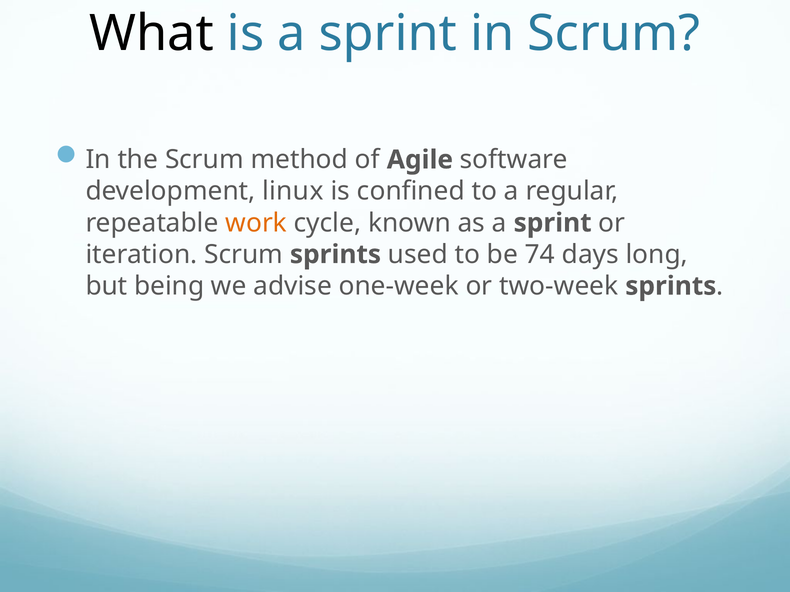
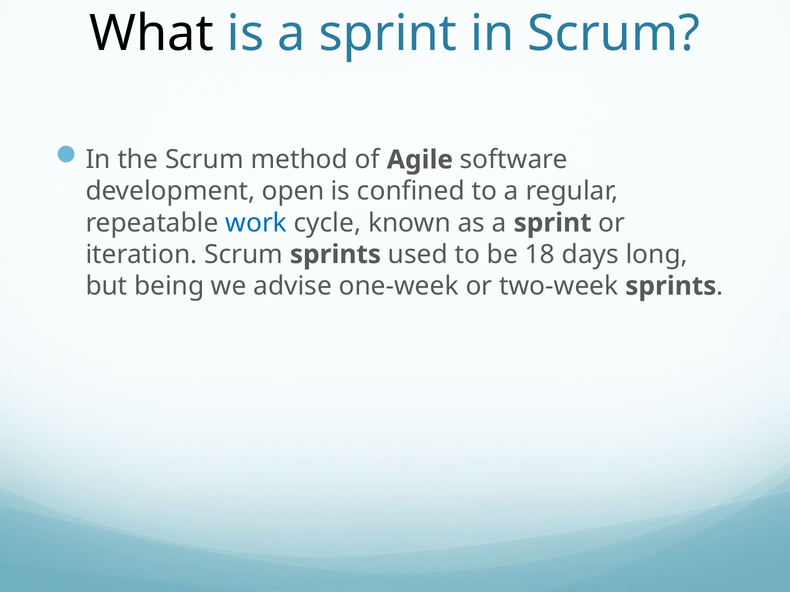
linux: linux -> open (293, 191)
work colour: orange -> blue (256, 223)
74: 74 -> 18 (540, 255)
